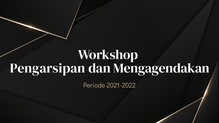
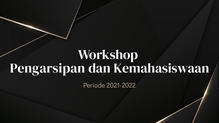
Mengagendakan: Mengagendakan -> Kemahasiswaan (161, 68)
